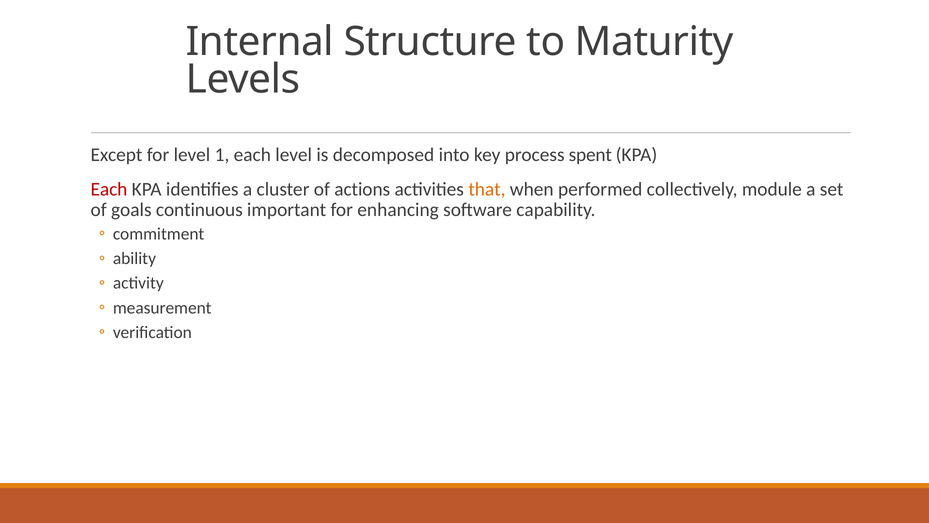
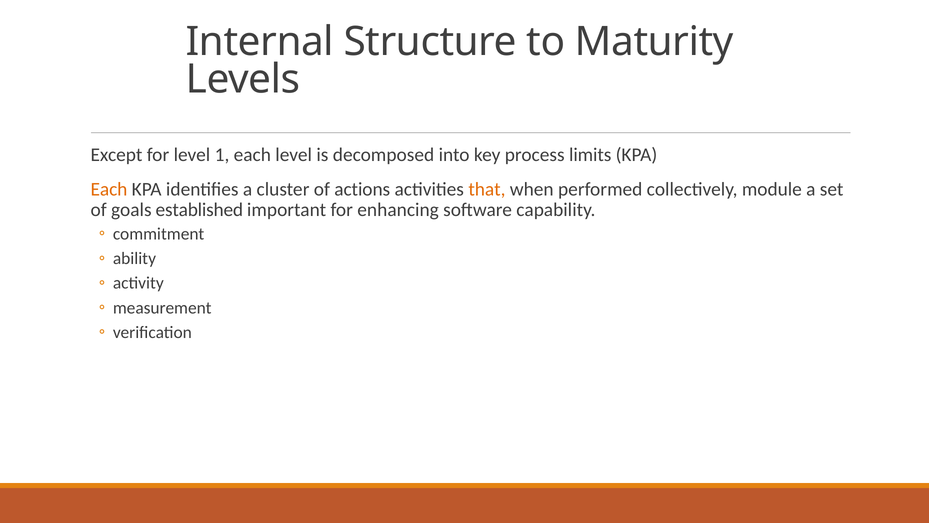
spent: spent -> limits (590, 154)
Each colour: red -> orange (109, 189)
continuous: continuous -> established (199, 210)
